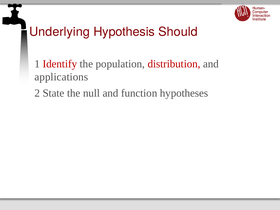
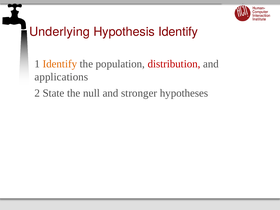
Hypothesis Should: Should -> Identify (178, 32)
Identify colour: red -> orange (60, 64)
function: function -> stronger (139, 93)
